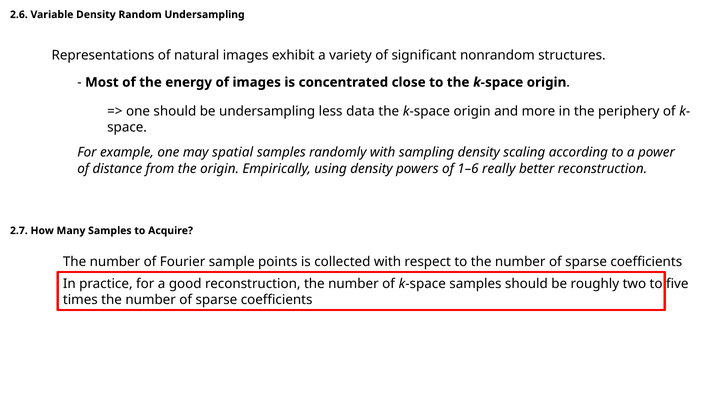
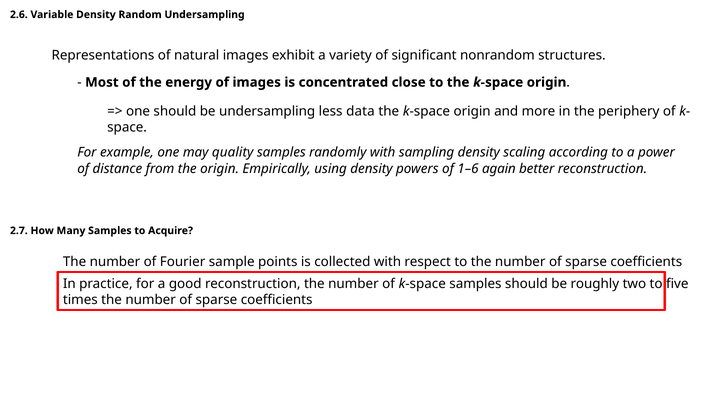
spatial: spatial -> quality (233, 152)
really: really -> again (499, 168)
